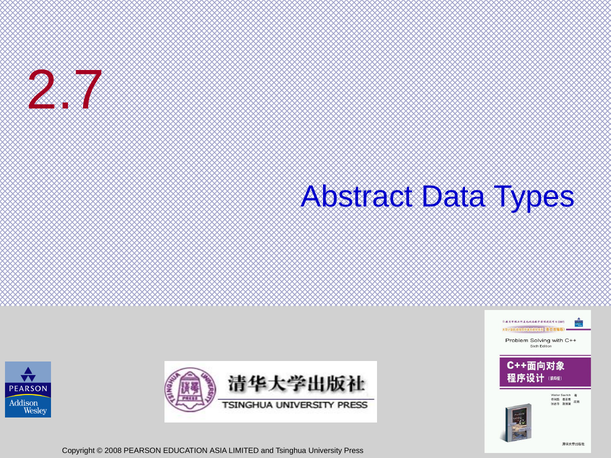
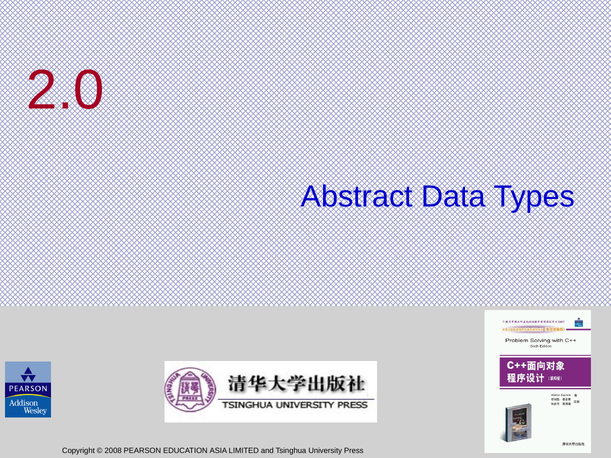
2.7: 2.7 -> 2.0 (65, 90)
